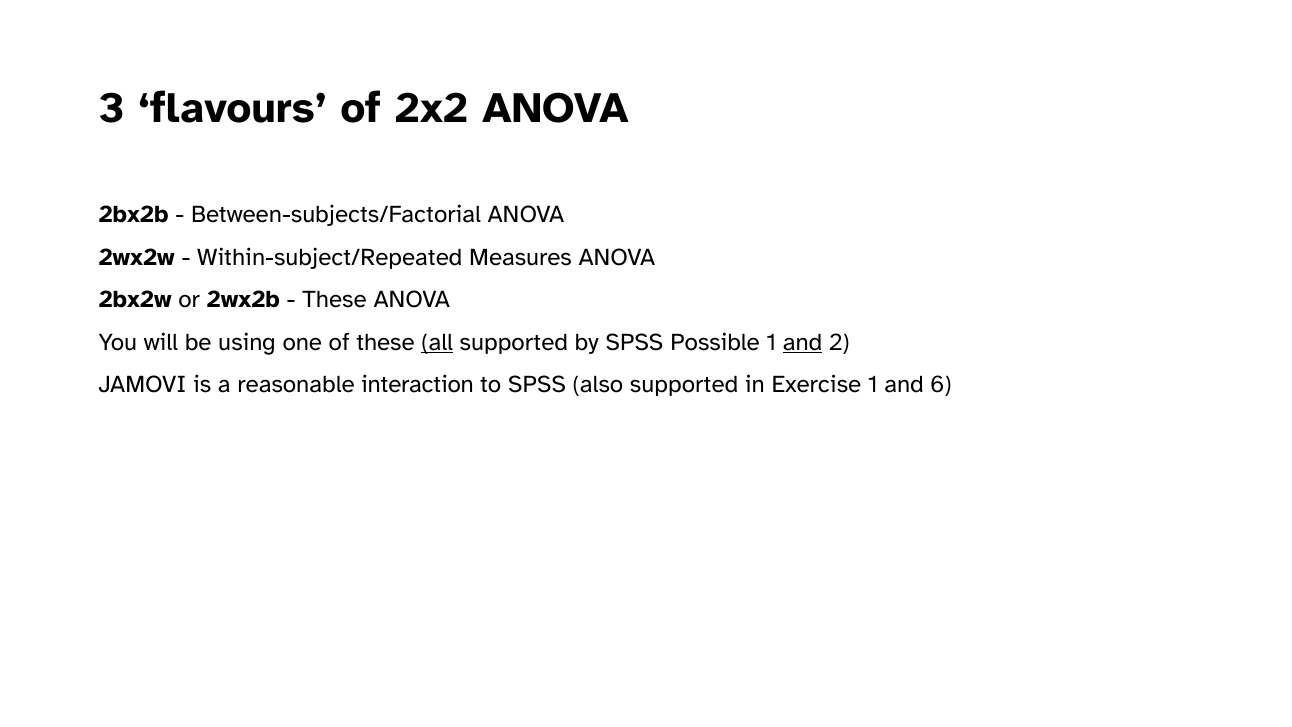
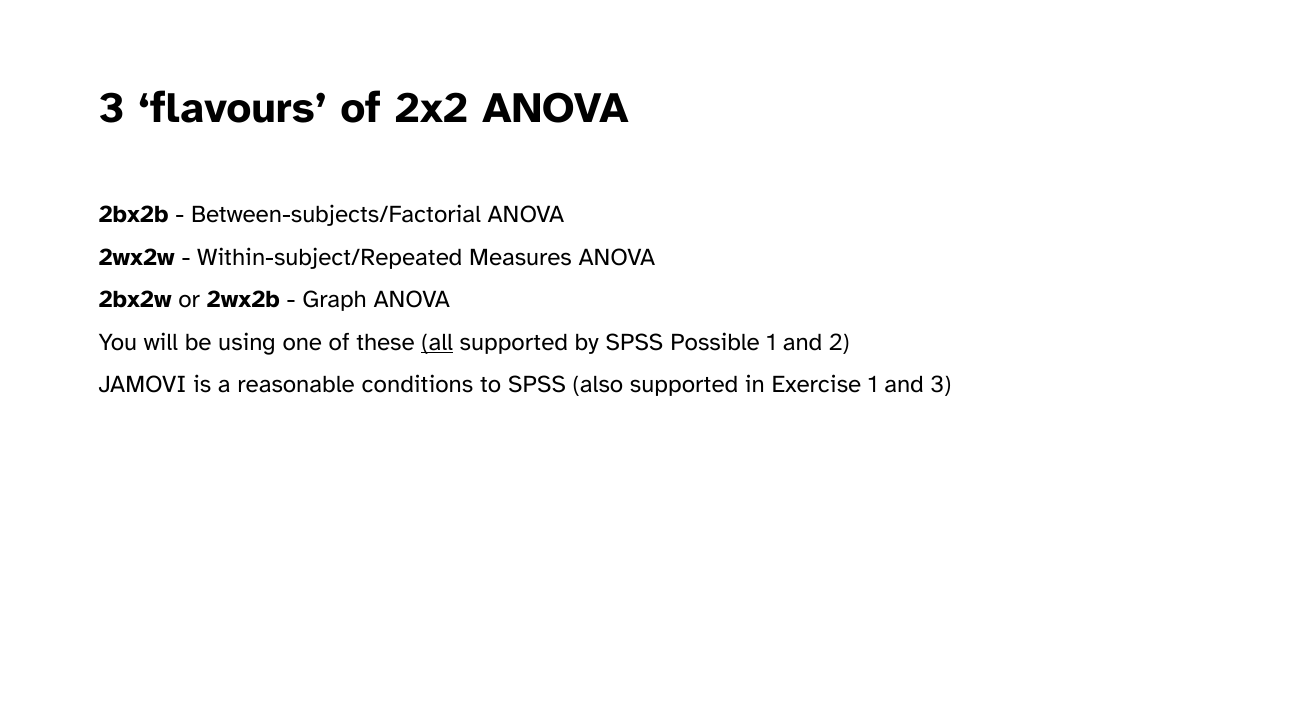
These: These -> Graph (335, 300)
and underline: present -> none (803, 342)
interaction: interaction -> conditions (417, 385)
and 6: 6 -> 3 (941, 385)
